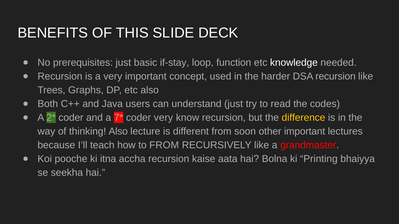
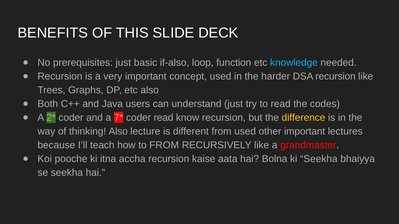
if-stay: if-stay -> if-also (175, 63)
knowledge colour: white -> light blue (294, 63)
coder very: very -> read (164, 118)
from soon: soon -> used (245, 132)
ki Printing: Printing -> Seekha (319, 159)
